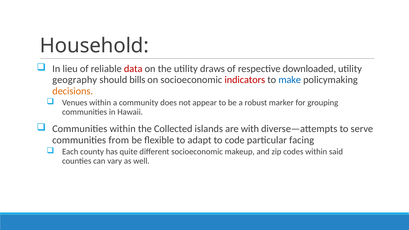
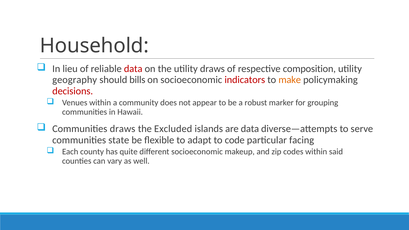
downloaded: downloaded -> composition (309, 69)
make colour: blue -> orange (290, 80)
decisions colour: orange -> red (73, 91)
Communities within: within -> draws (123, 129)
Collected: Collected -> Excluded (173, 129)
are with: with -> data (250, 129)
from: from -> state (119, 140)
